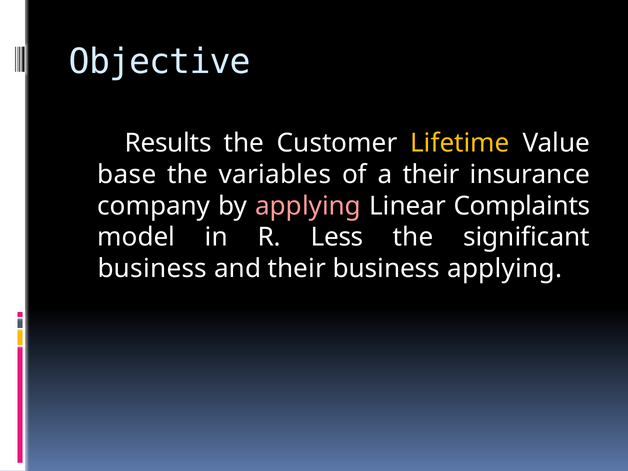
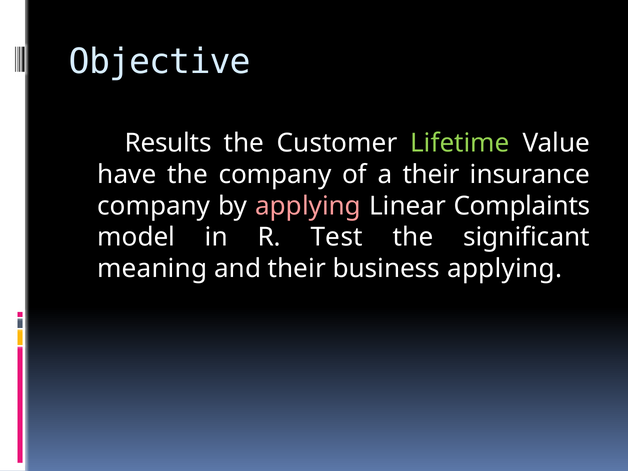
Lifetime colour: yellow -> light green (460, 143)
base: base -> have (127, 175)
the variables: variables -> company (275, 175)
Less: Less -> Test (337, 237)
business: business -> meaning (152, 269)
